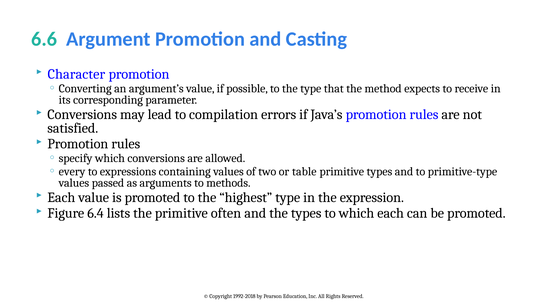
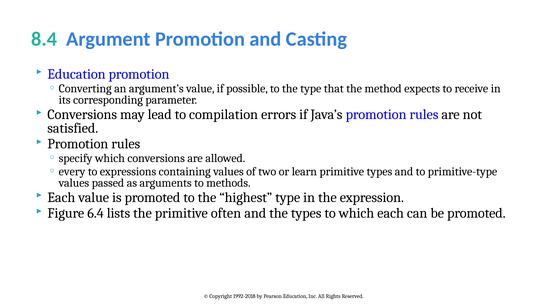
6.6: 6.6 -> 8.4 (44, 39)
Character: Character -> Education (76, 74)
table: table -> learn (304, 171)
